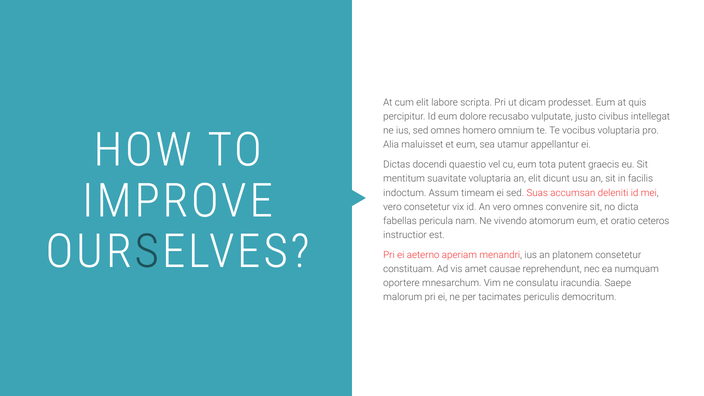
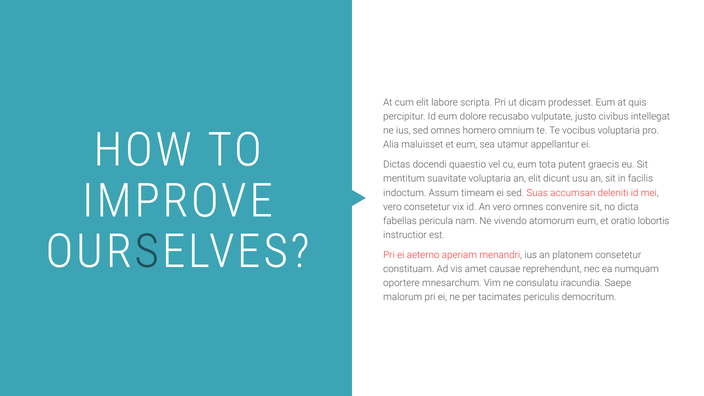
ceteros: ceteros -> lobortis (654, 221)
